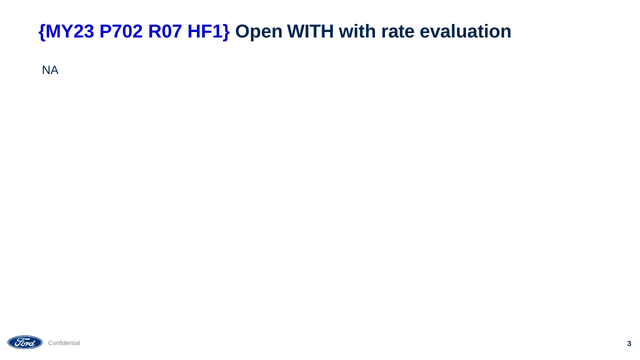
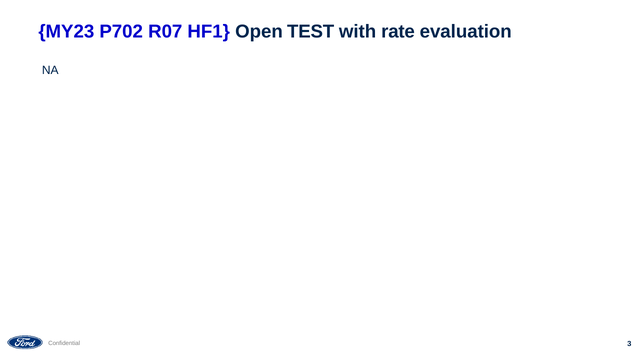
Open WITH: WITH -> TEST (311, 32)
